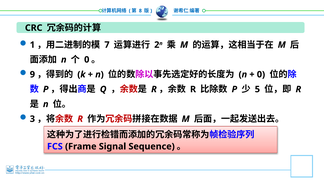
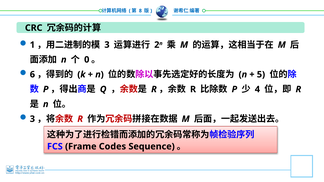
7: 7 -> 3 (107, 45)
9: 9 -> 6 (32, 75)
0: 0 -> 5 (261, 75)
5: 5 -> 4 (257, 89)
Signal: Signal -> Codes (112, 147)
